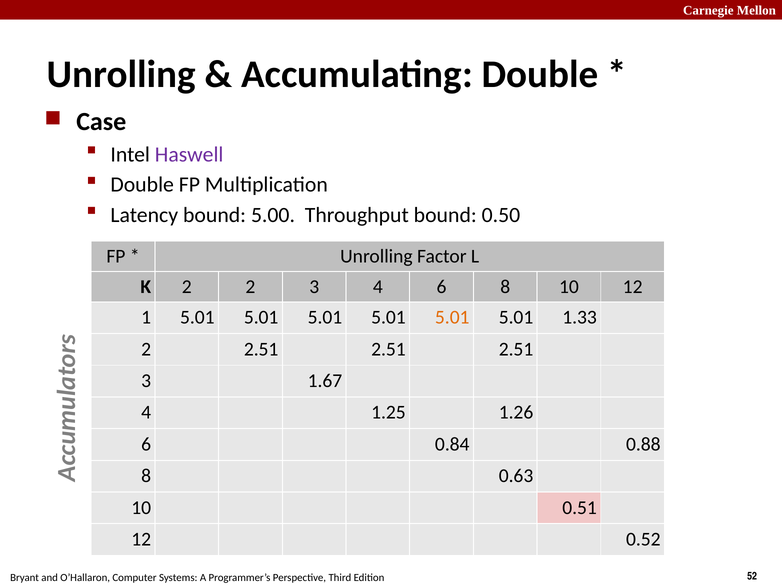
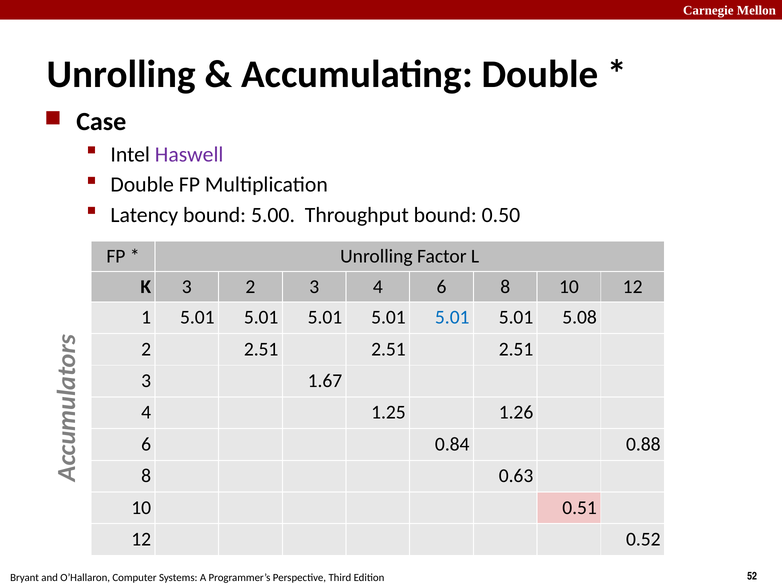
K 2: 2 -> 3 (187, 287)
5.01 colour: orange -> blue (452, 318)
1.33: 1.33 -> 5.08 (580, 318)
